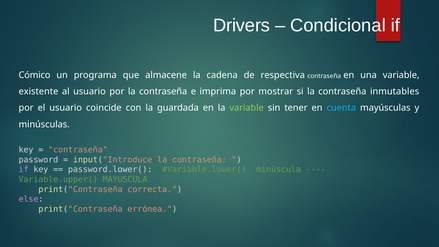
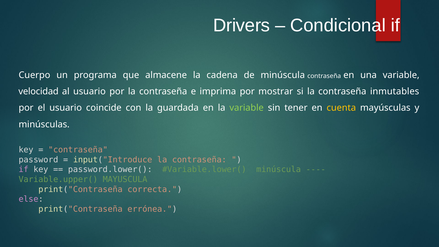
Cómico: Cómico -> Cuerpo (34, 75)
de respectiva: respectiva -> minúscula (283, 75)
existente: existente -> velocidad (39, 91)
cuenta colour: light blue -> yellow (341, 108)
